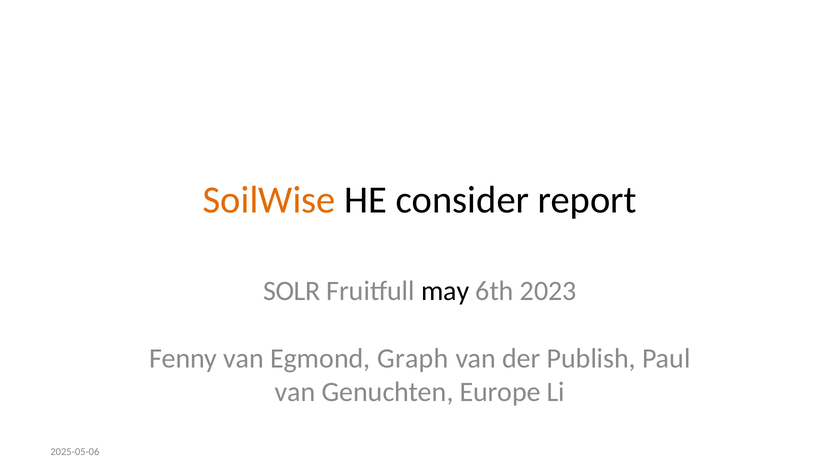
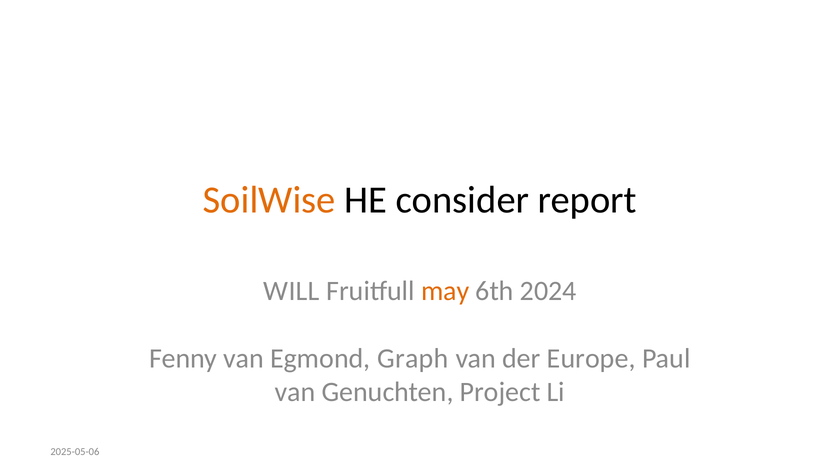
SOLR: SOLR -> WILL (291, 291)
may colour: black -> orange (445, 291)
2023: 2023 -> 2024 (548, 291)
Publish: Publish -> Europe (591, 358)
Europe: Europe -> Project (500, 392)
